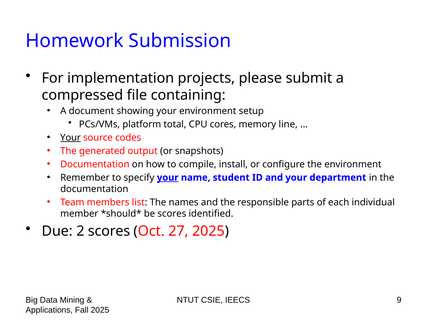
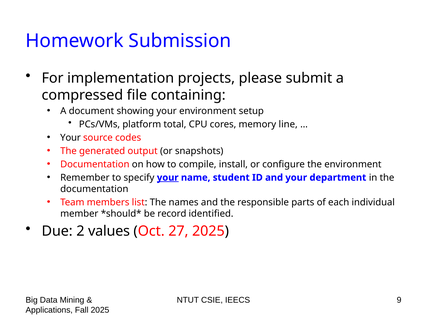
Your underline: present -> none (71, 137)
be scores: scores -> record (172, 213)
2 scores: scores -> values (109, 231)
